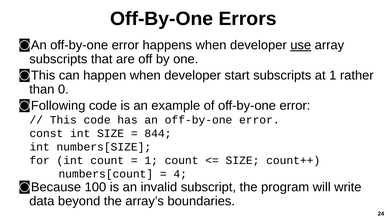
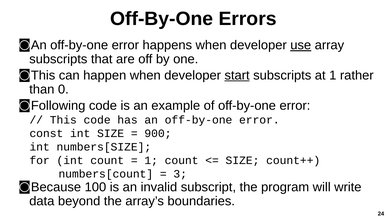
start underline: none -> present (237, 76)
844: 844 -> 900 (158, 134)
4: 4 -> 3 (180, 174)
